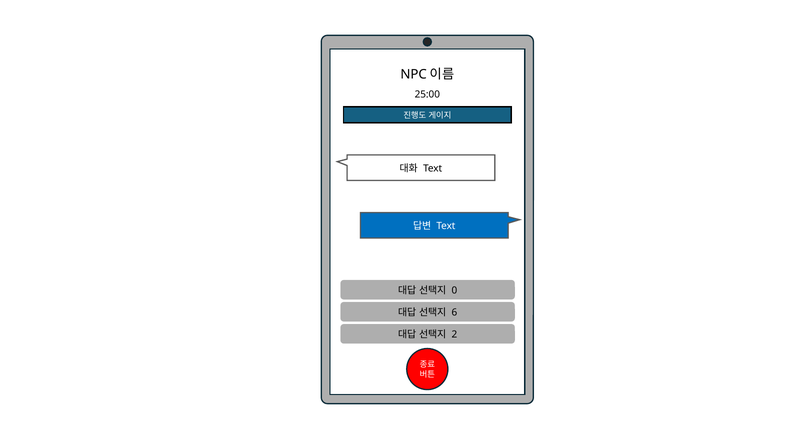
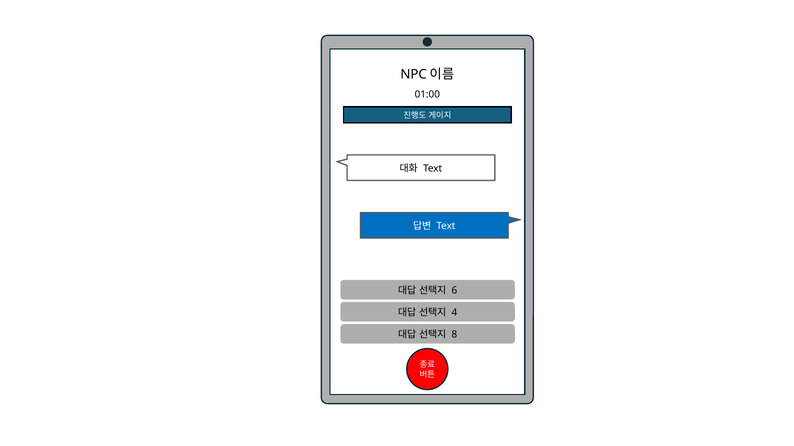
25:00: 25:00 -> 01:00 (427, 95)
0: 0 -> 6 (454, 291)
6: 6 -> 4 (454, 313)
2: 2 -> 8 (454, 335)
